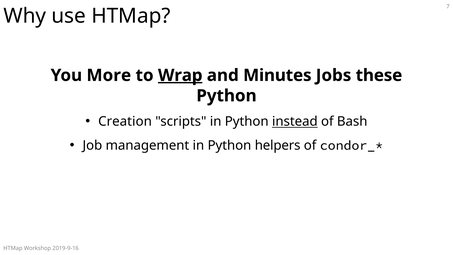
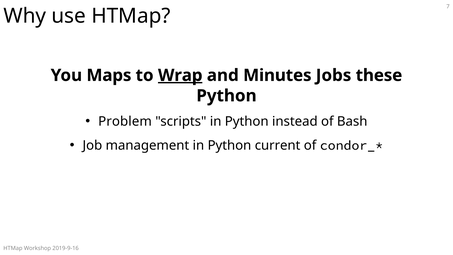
More: More -> Maps (109, 75)
Creation: Creation -> Problem (125, 121)
instead underline: present -> none (295, 121)
helpers: helpers -> current (278, 145)
